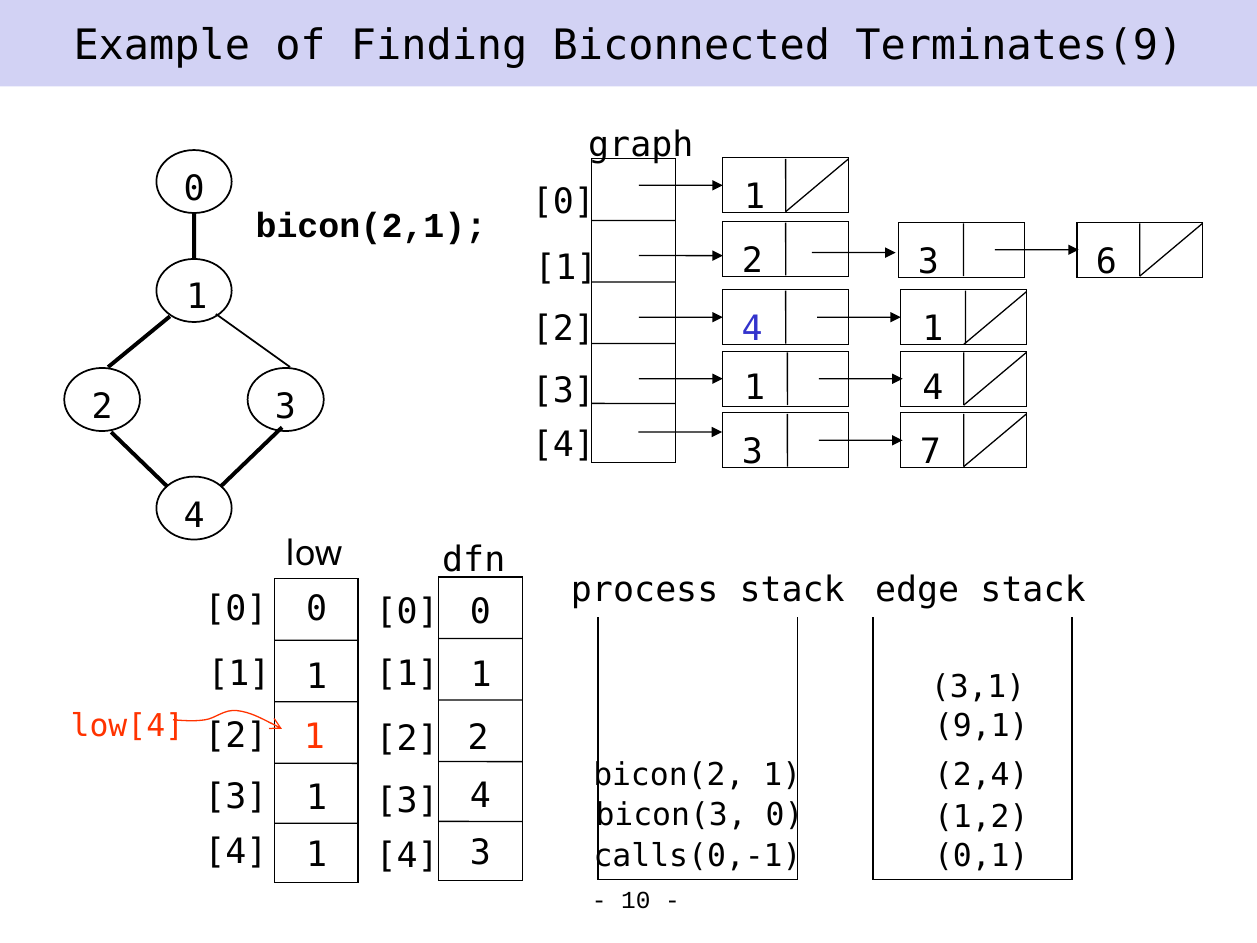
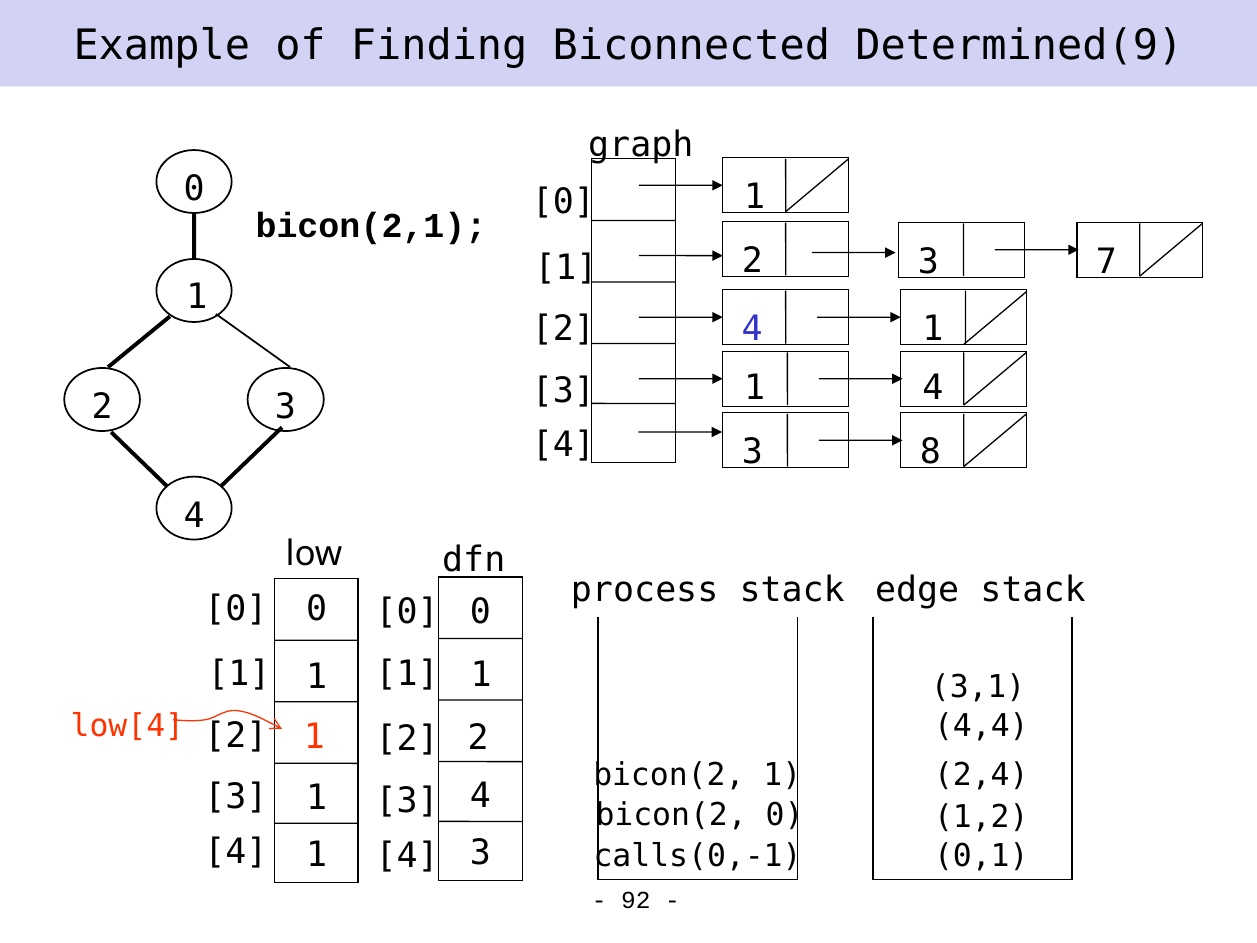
Terminates(9: Terminates(9 -> Determined(9 (1019, 46)
6: 6 -> 7 (1106, 262)
7: 7 -> 8 (930, 452)
9,1: 9,1 -> 4,4 (981, 726)
bicon(3: bicon(3 -> bicon(2 (671, 815)
10: 10 -> 92 (636, 900)
